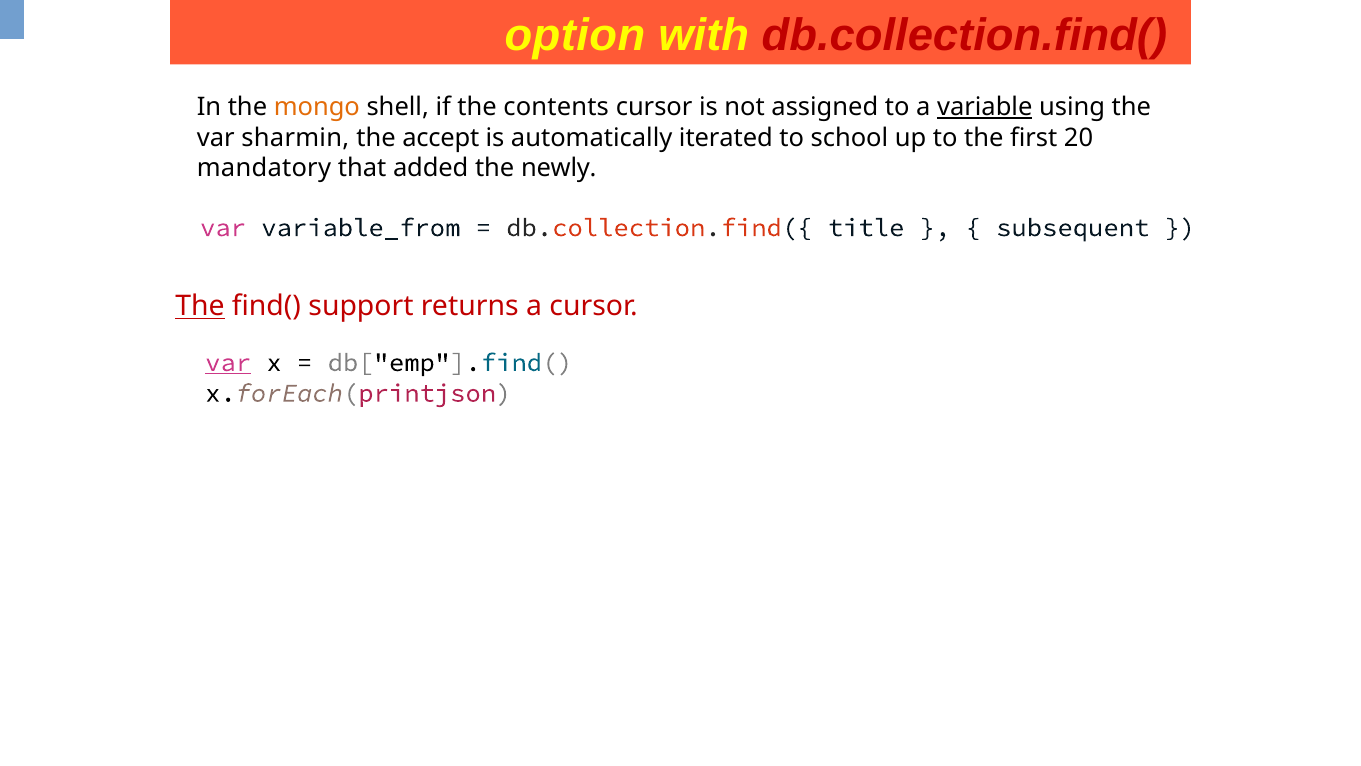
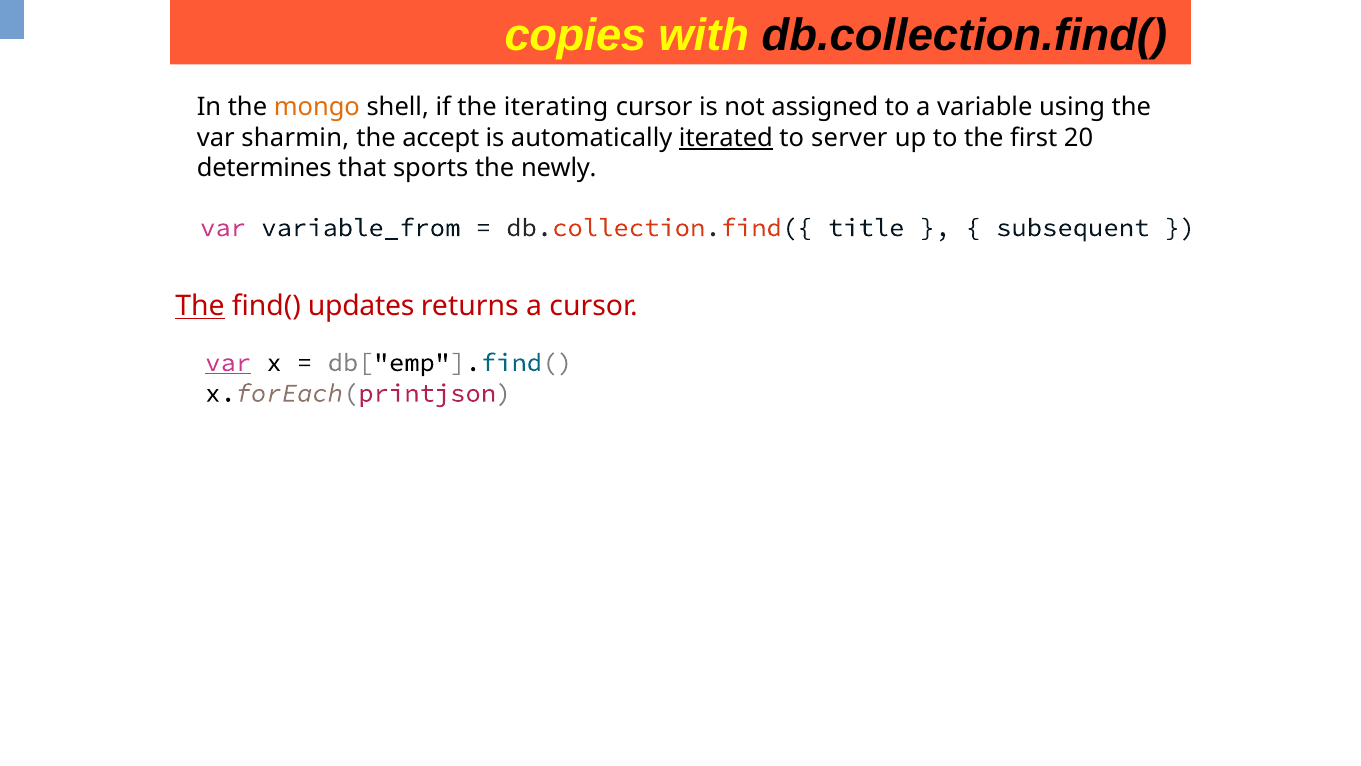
option: option -> copies (575, 35)
db.collection.find( colour: red -> black (964, 35)
contents: contents -> iterating (556, 107)
variable underline: present -> none (985, 107)
iterated underline: none -> present (726, 138)
school: school -> server (849, 138)
mandatory: mandatory -> determines (264, 168)
added: added -> sports (431, 168)
support: support -> updates (361, 306)
